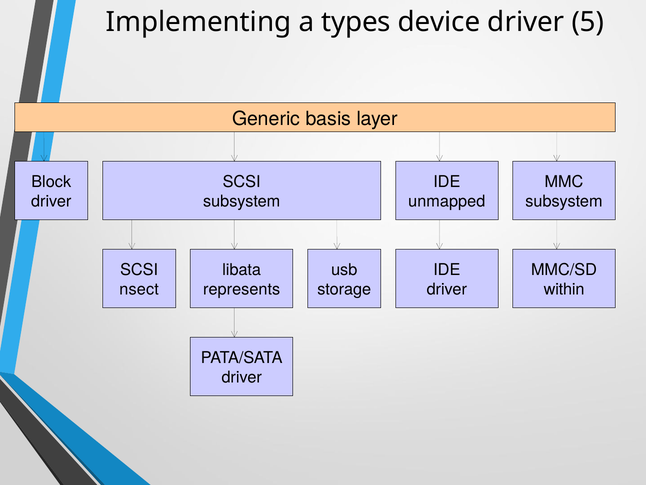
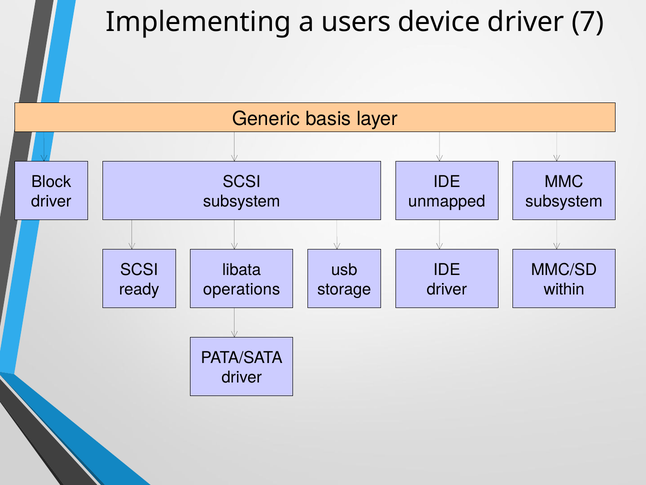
types: types -> users (356, 22)
5: 5 -> 7 (588, 22)
nsect: nsect -> ready (139, 289)
represents: represents -> operations (242, 289)
